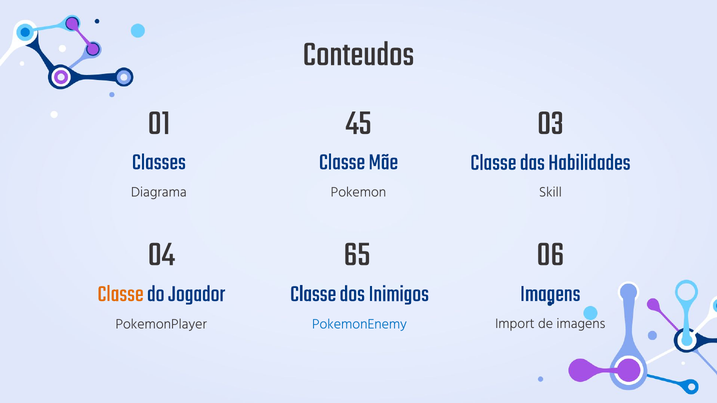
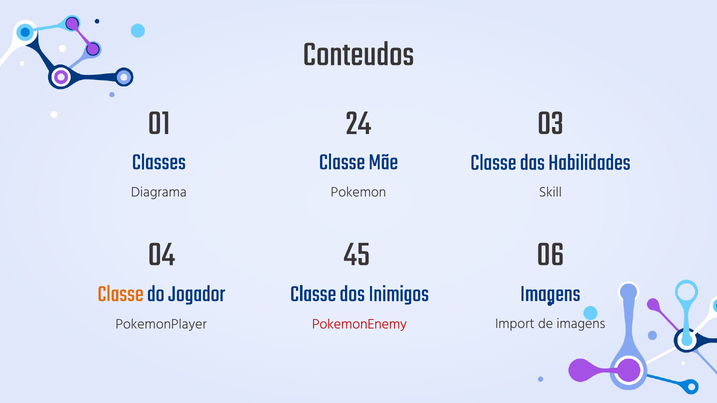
45: 45 -> 24 (358, 122)
65: 65 -> 45 (357, 254)
PokemonEnemy colour: blue -> red (359, 325)
